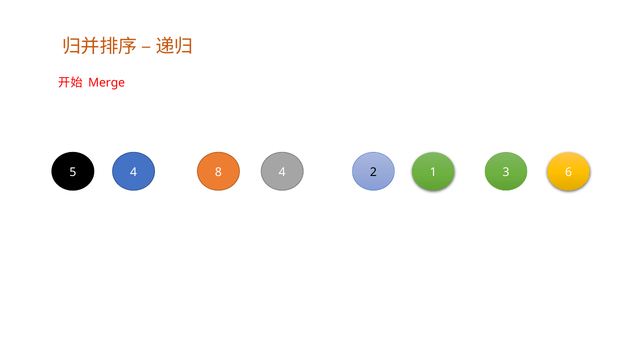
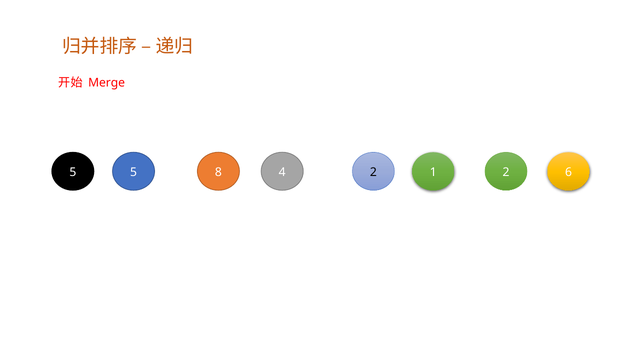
5 4: 4 -> 5 (134, 172)
1 3: 3 -> 2 (506, 172)
